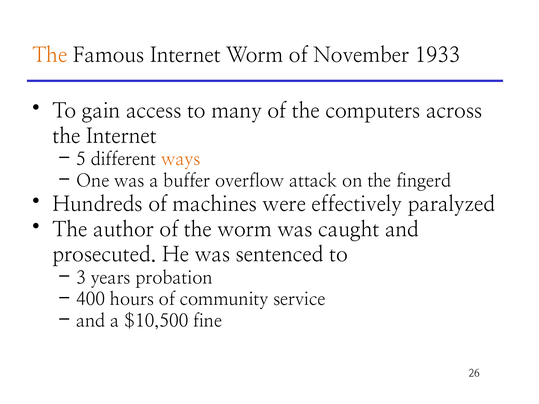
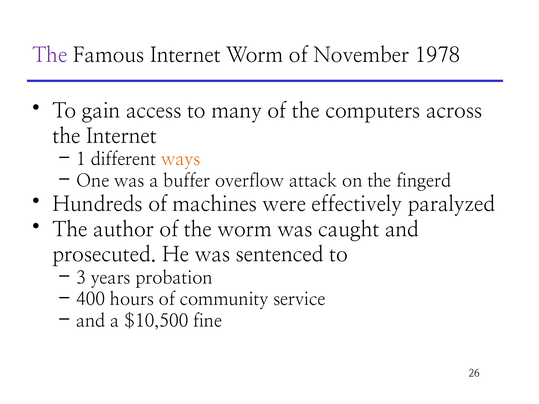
The colour: orange -> purple (50, 55)
1933: 1933 -> 1978 (437, 55)
5: 5 -> 1 (81, 159)
